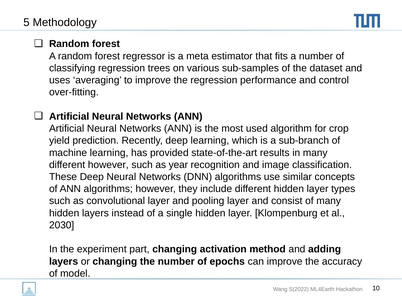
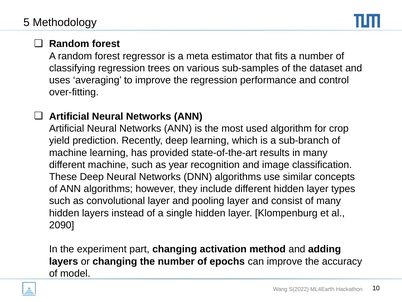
different however: however -> machine (108, 164)
2030: 2030 -> 2090 (62, 225)
